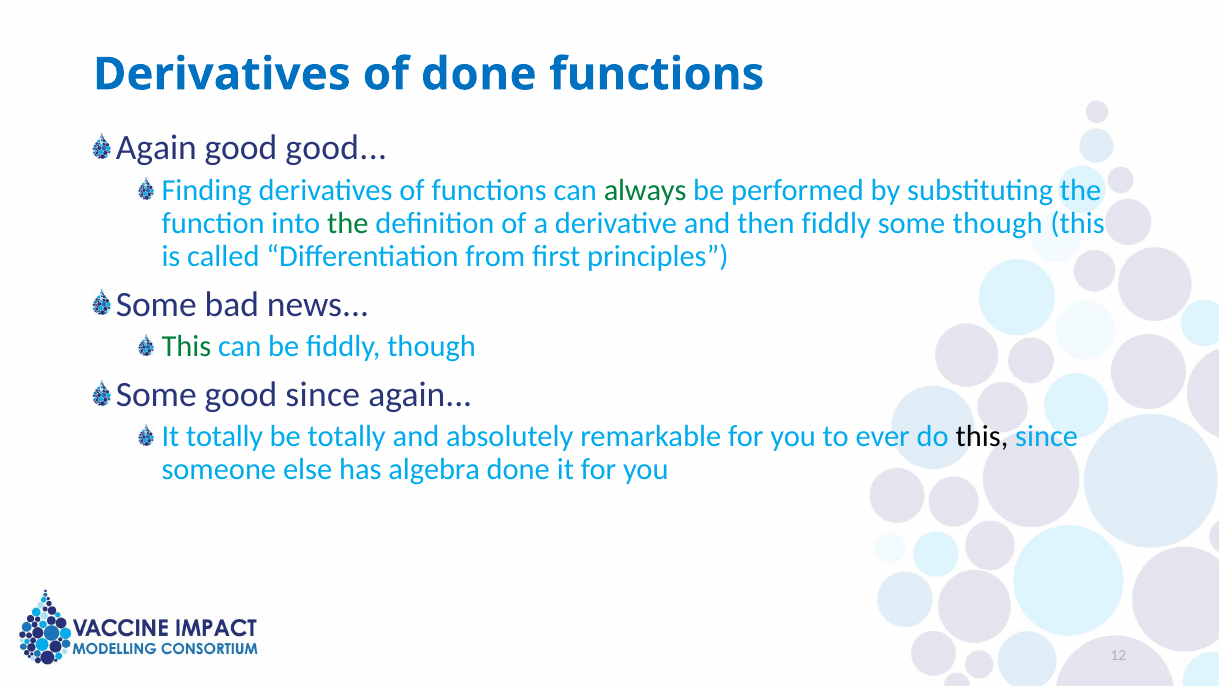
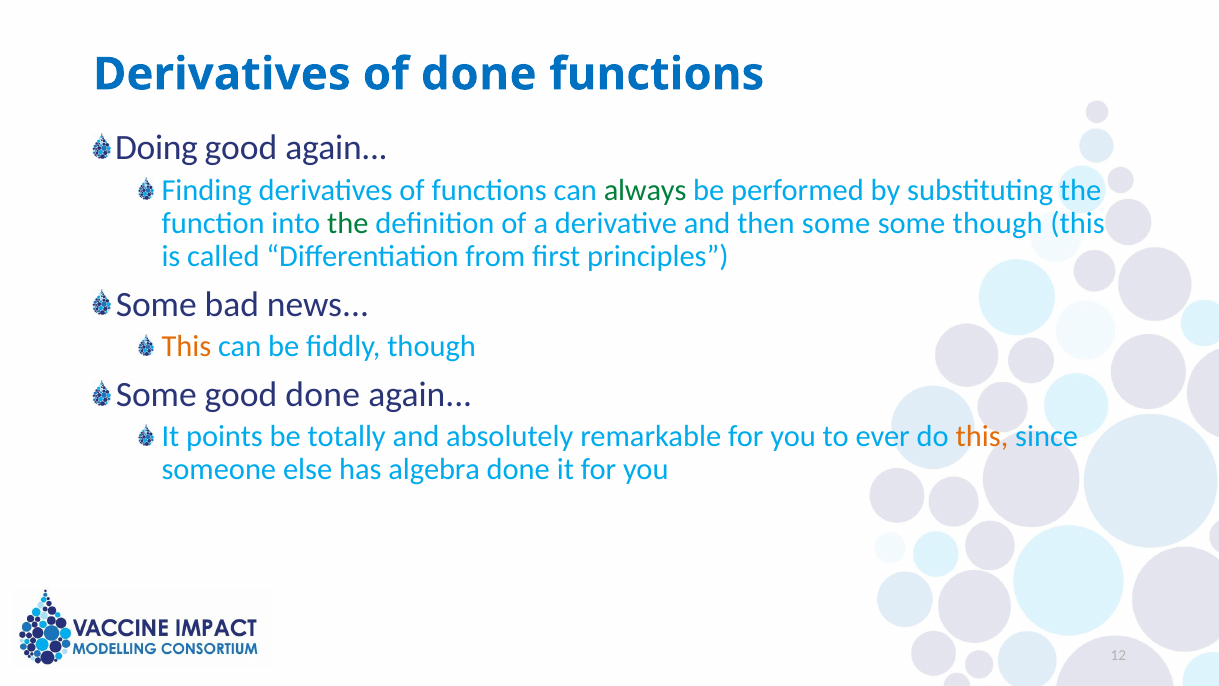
Again: Again -> Doing (156, 148)
good good: good -> again (336, 148)
then fiddly: fiddly -> some (836, 223)
This colour: green -> orange (186, 346)
good since: since -> done (323, 395)
It totally: totally -> points (225, 437)
this colour: black -> orange (982, 437)
